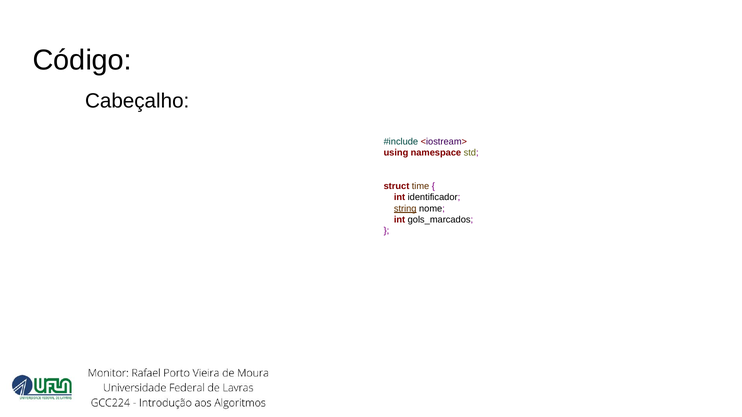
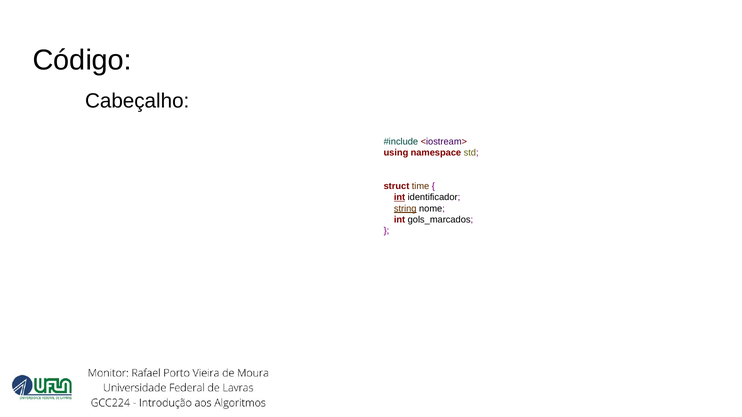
int underline: none -> present (400, 198)
